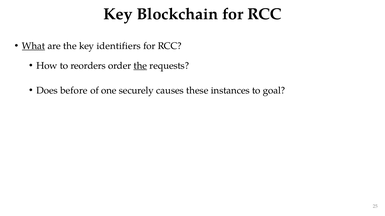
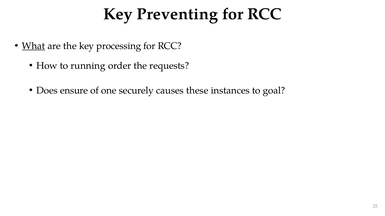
Blockchain: Blockchain -> Preventing (177, 14)
identifiers: identifiers -> processing (119, 46)
reorders: reorders -> running (88, 66)
the underline: present -> none (140, 66)
before: before -> ensure (74, 91)
